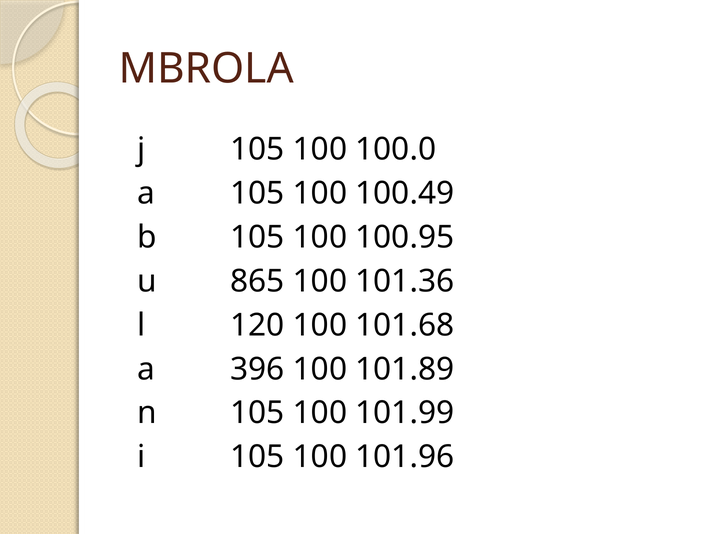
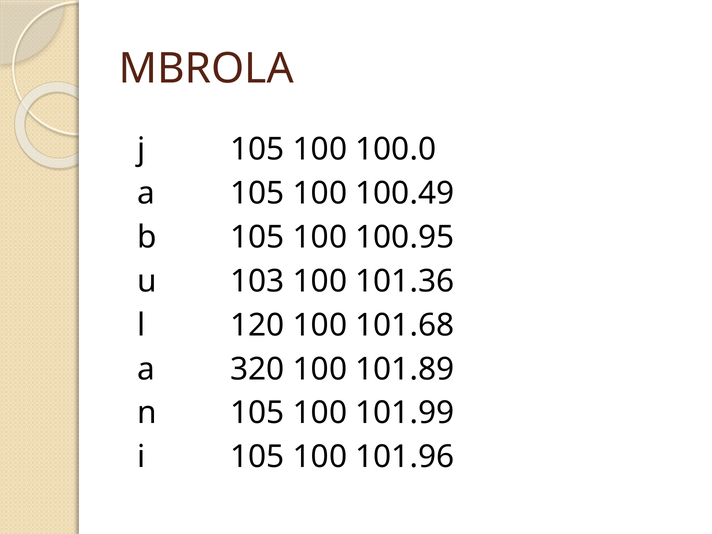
865: 865 -> 103 (257, 281)
396: 396 -> 320 (257, 369)
